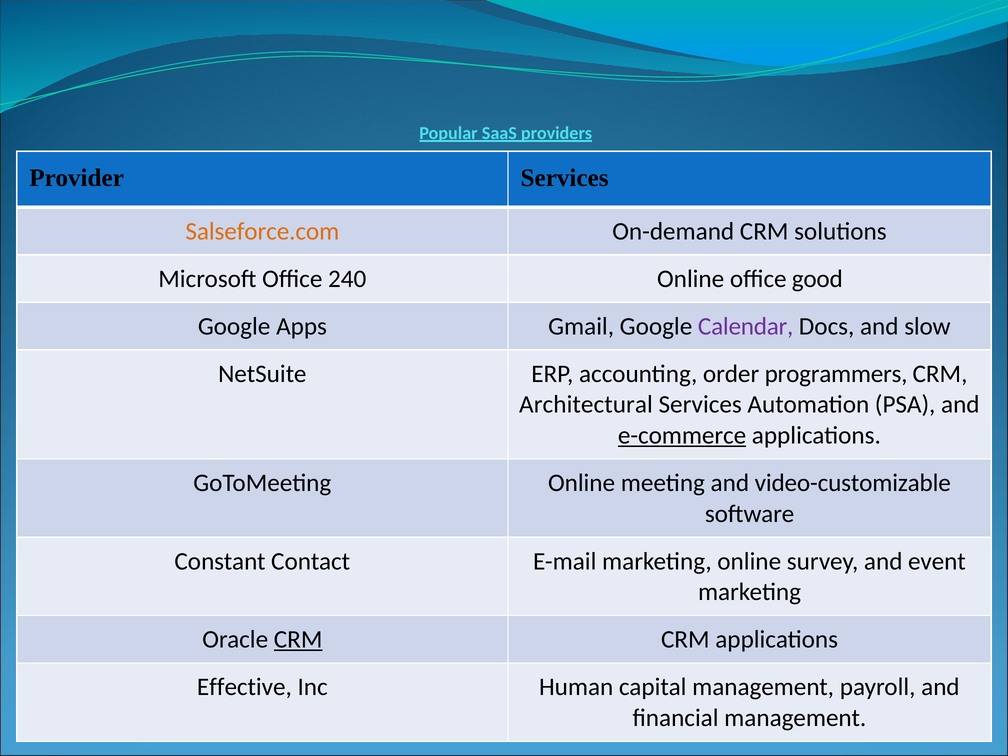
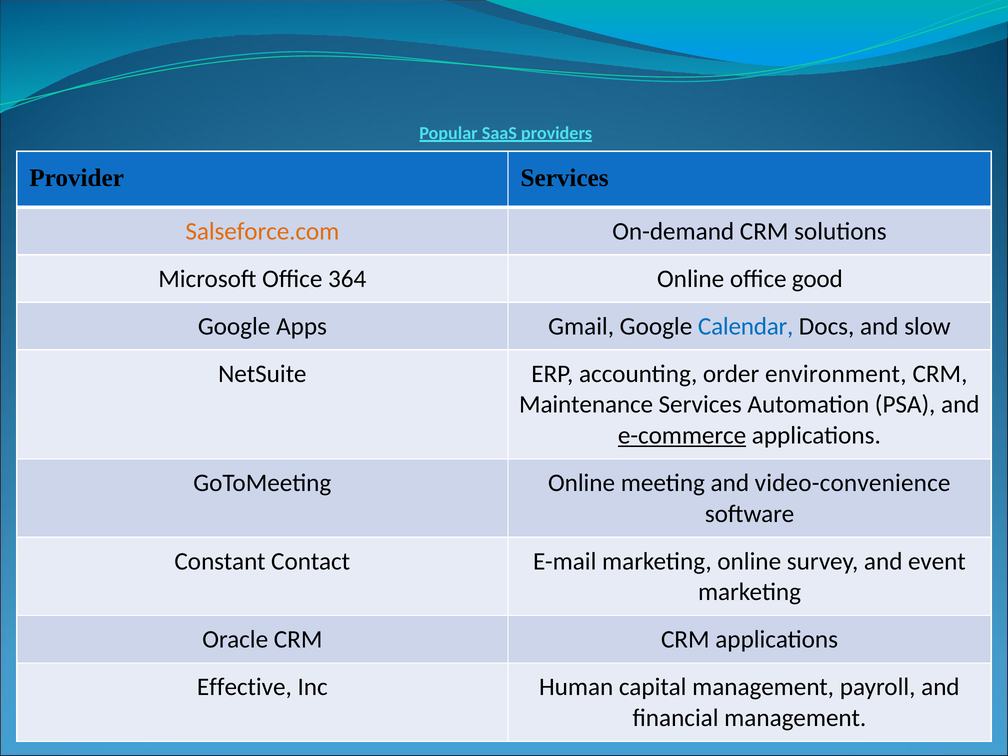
240: 240 -> 364 (347, 279)
Calendar colour: purple -> blue (746, 326)
programmers: programmers -> environment (836, 374)
Architectural: Architectural -> Maintenance (586, 405)
video-customizable: video-customizable -> video-convenience (853, 483)
CRM underline: present -> none (298, 640)
